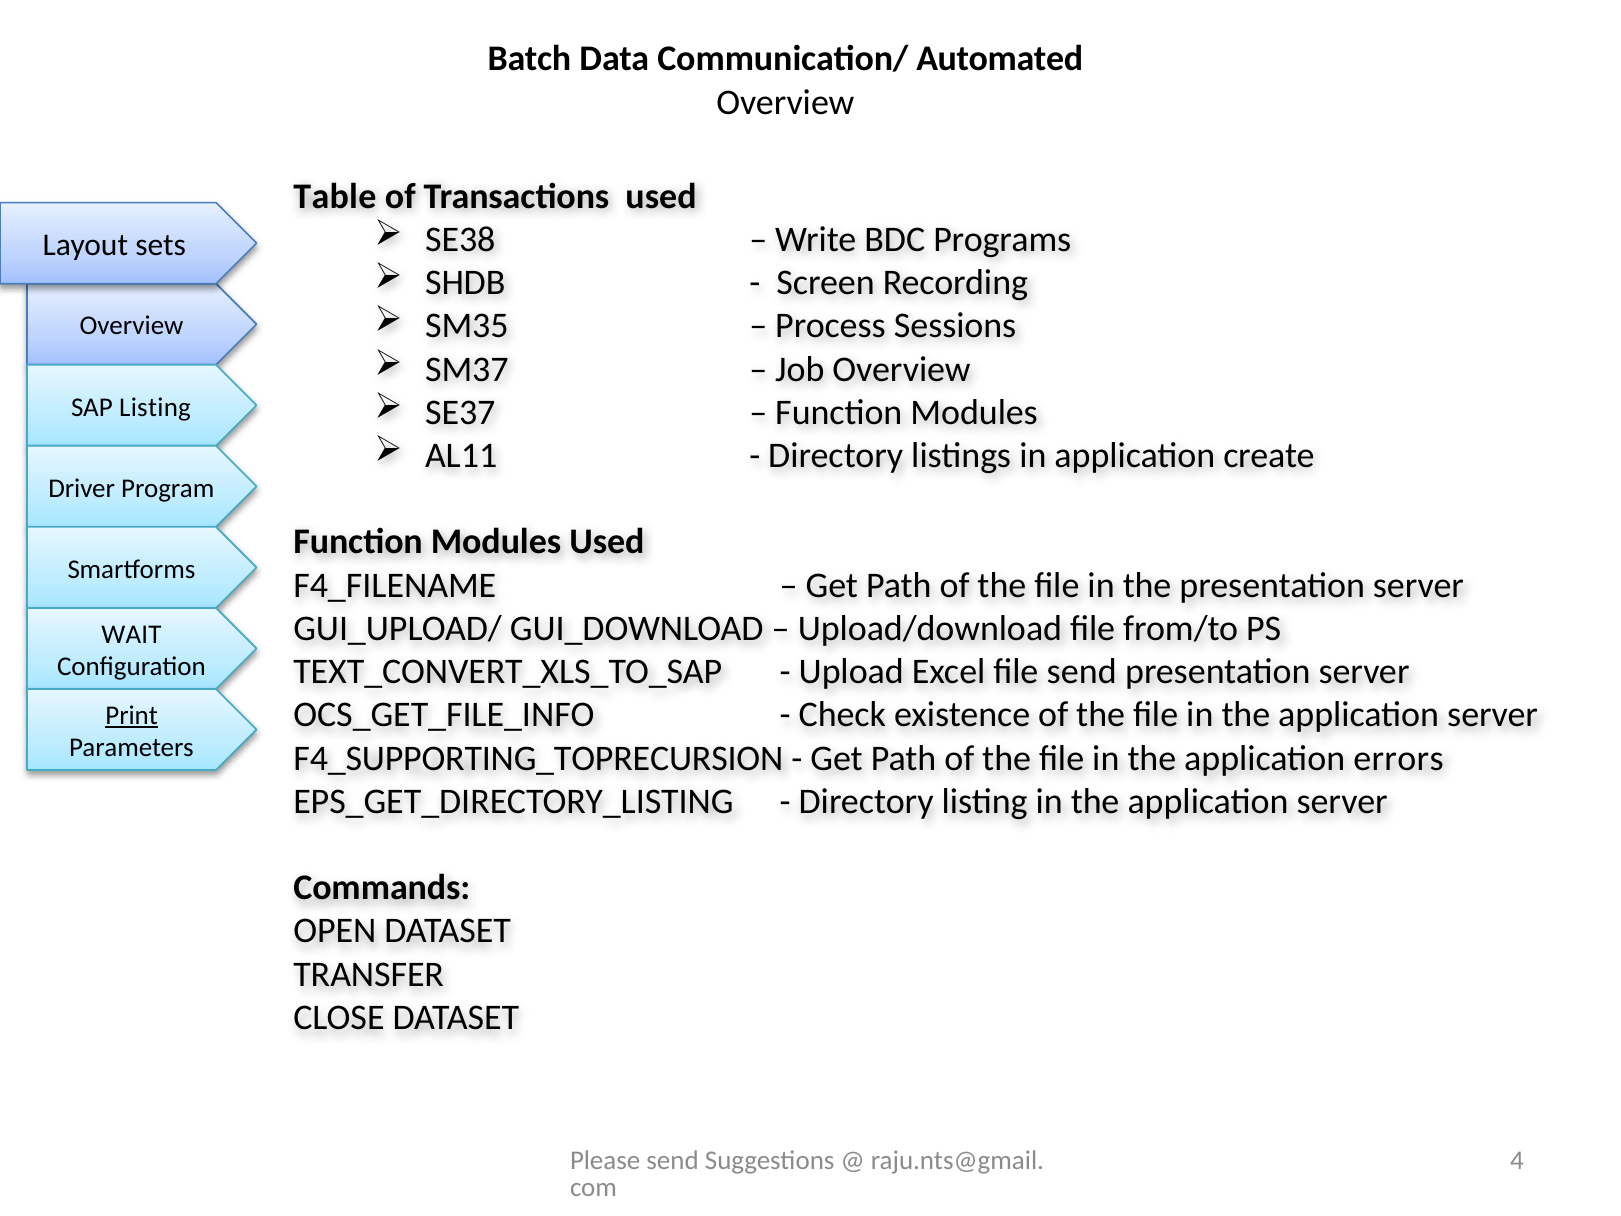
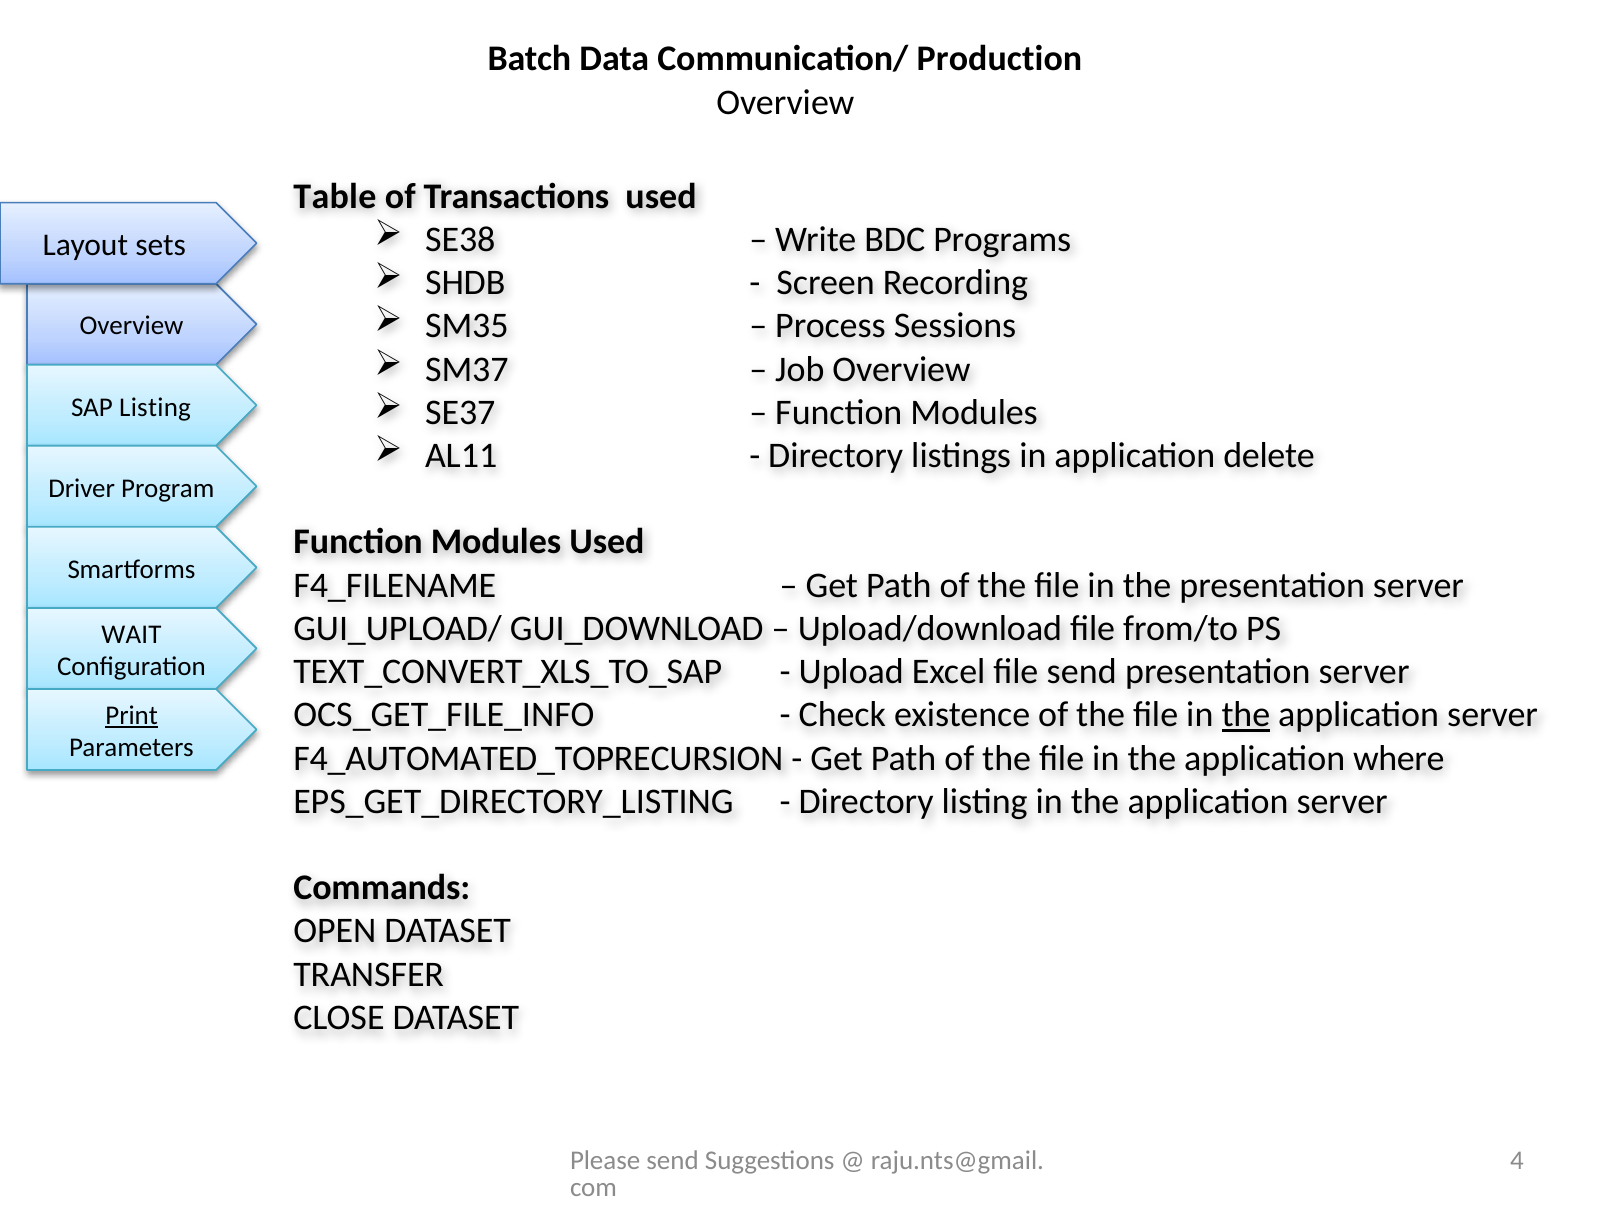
Automated: Automated -> Production (999, 59)
create: create -> delete (1269, 456)
the underline: none -> present (1246, 715)
F4_SUPPORTING_TOPRECURSION: F4_SUPPORTING_TOPRECURSION -> F4_AUTOMATED_TOPRECURSION (538, 758)
errors: errors -> where (1399, 758)
